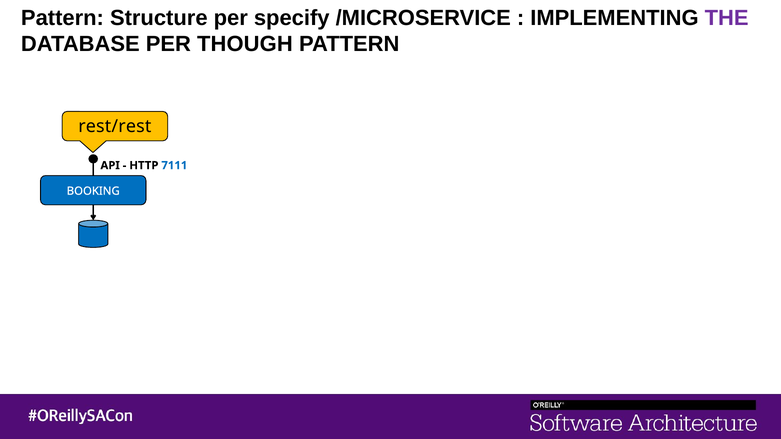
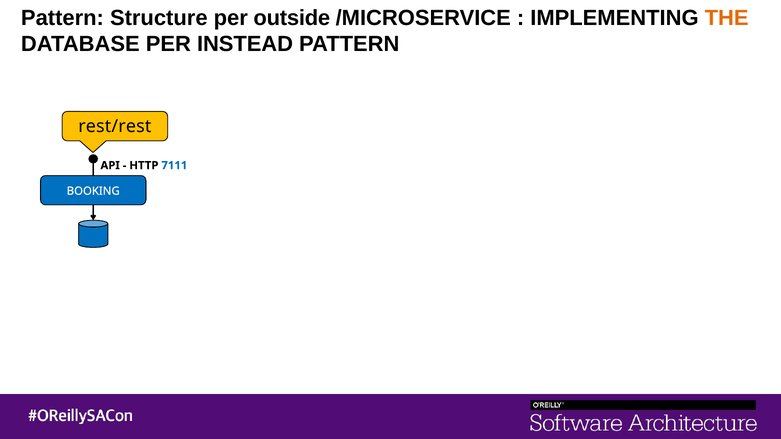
specify: specify -> outside (292, 18)
THE colour: purple -> orange (727, 18)
THOUGH: THOUGH -> INSTEAD (245, 44)
